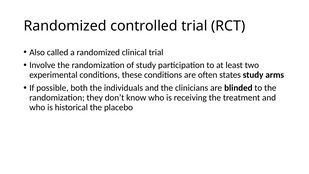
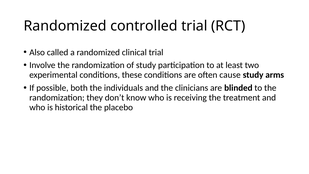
states: states -> cause (230, 75)
